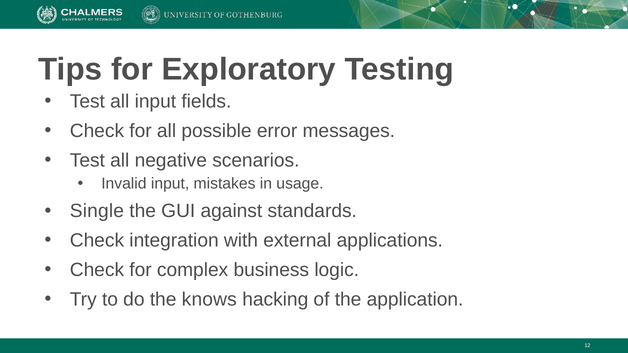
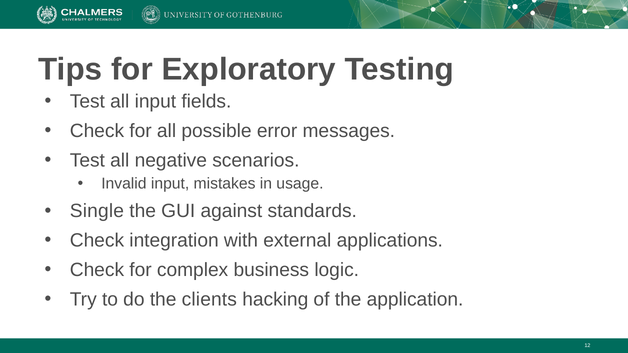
knows: knows -> clients (209, 299)
